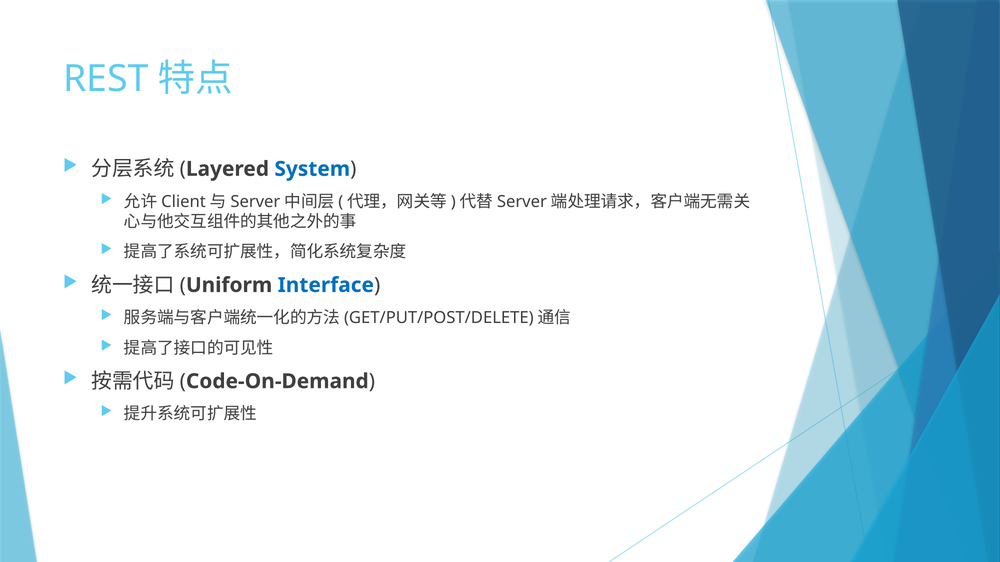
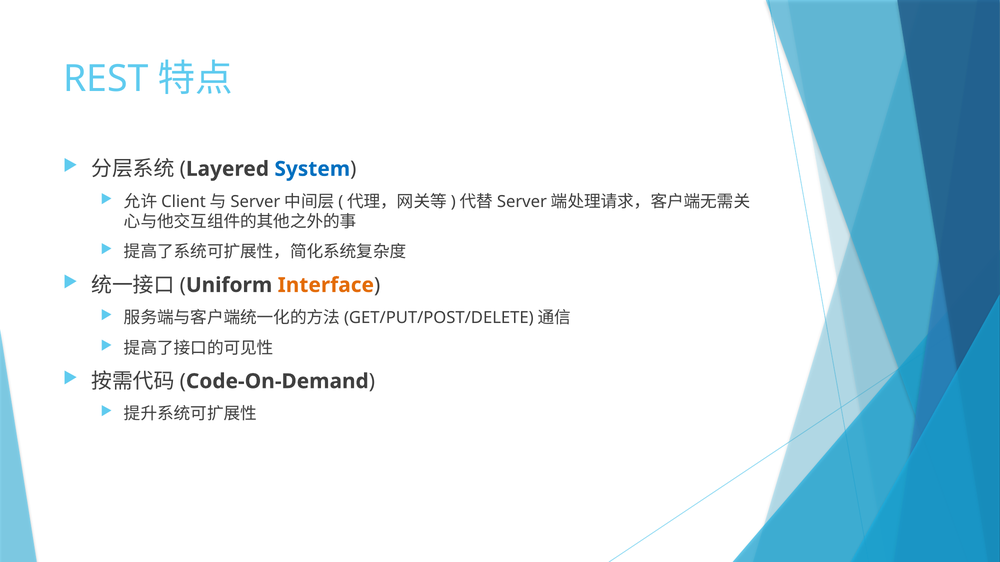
Interface colour: blue -> orange (326, 285)
